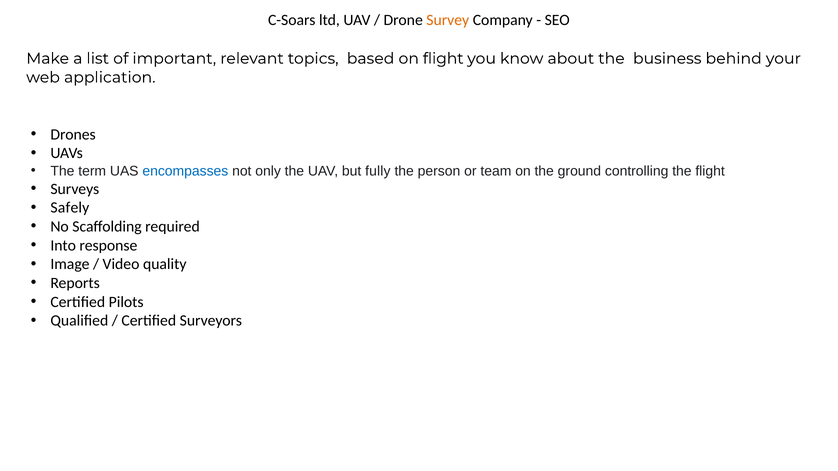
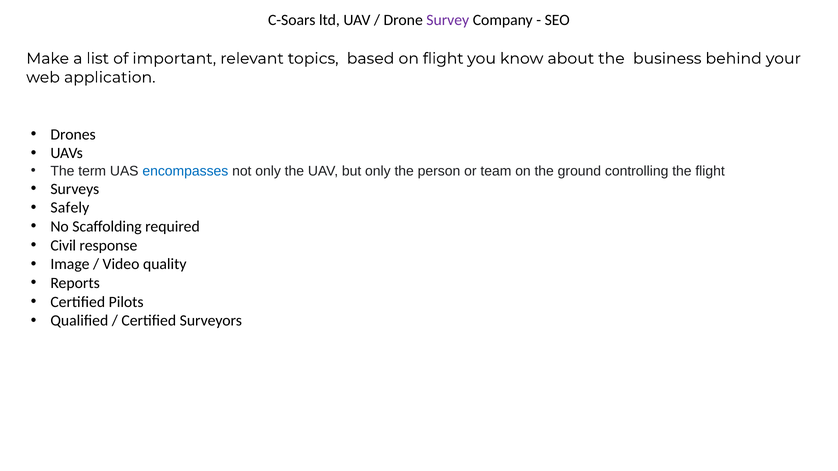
Survey colour: orange -> purple (448, 20)
but fully: fully -> only (378, 171)
Into: Into -> Civil (63, 246)
